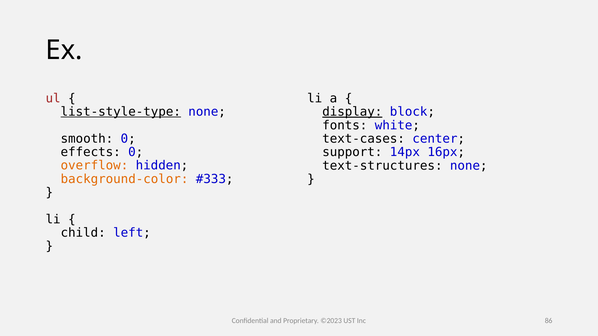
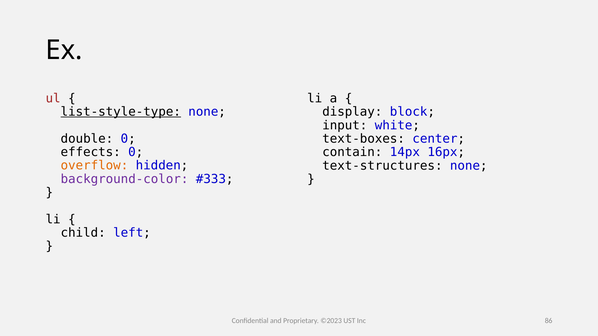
display underline: present -> none (352, 112)
fonts: fonts -> input (345, 125)
smooth: smooth -> double (87, 139)
text-cases: text-cases -> text-boxes (364, 139)
support: support -> contain (352, 152)
background-color colour: orange -> purple (124, 179)
